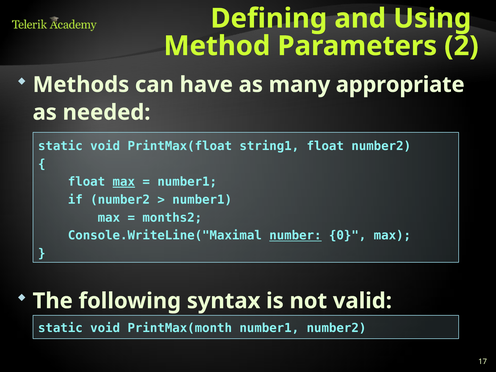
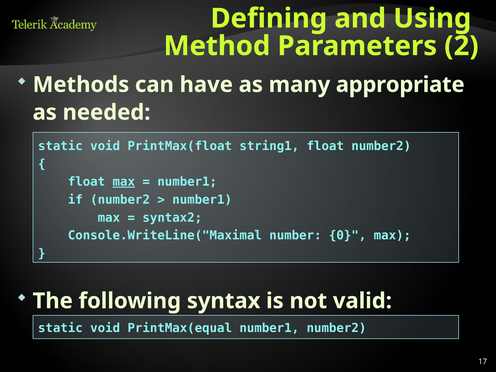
months2: months2 -> syntax2 (172, 218)
number underline: present -> none (295, 236)
PrintMax(month: PrintMax(month -> PrintMax(equal (180, 328)
